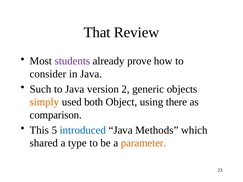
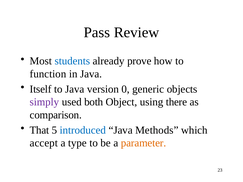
That: That -> Pass (97, 32)
students colour: purple -> blue (72, 61)
consider: consider -> function (48, 74)
Such: Such -> Itself (41, 89)
2: 2 -> 0 (126, 89)
simply colour: orange -> purple (44, 102)
This: This -> That (39, 130)
shared: shared -> accept (44, 143)
